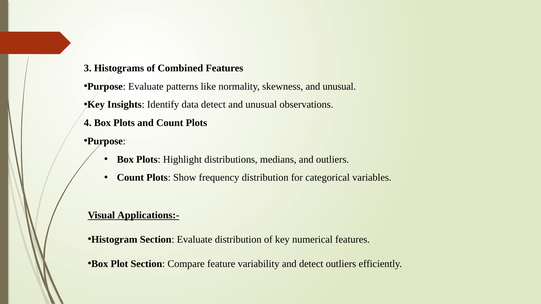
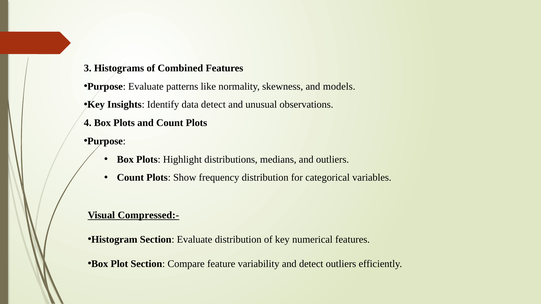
skewness and unusual: unusual -> models (339, 86)
Applications:-: Applications:- -> Compressed:- (148, 215)
